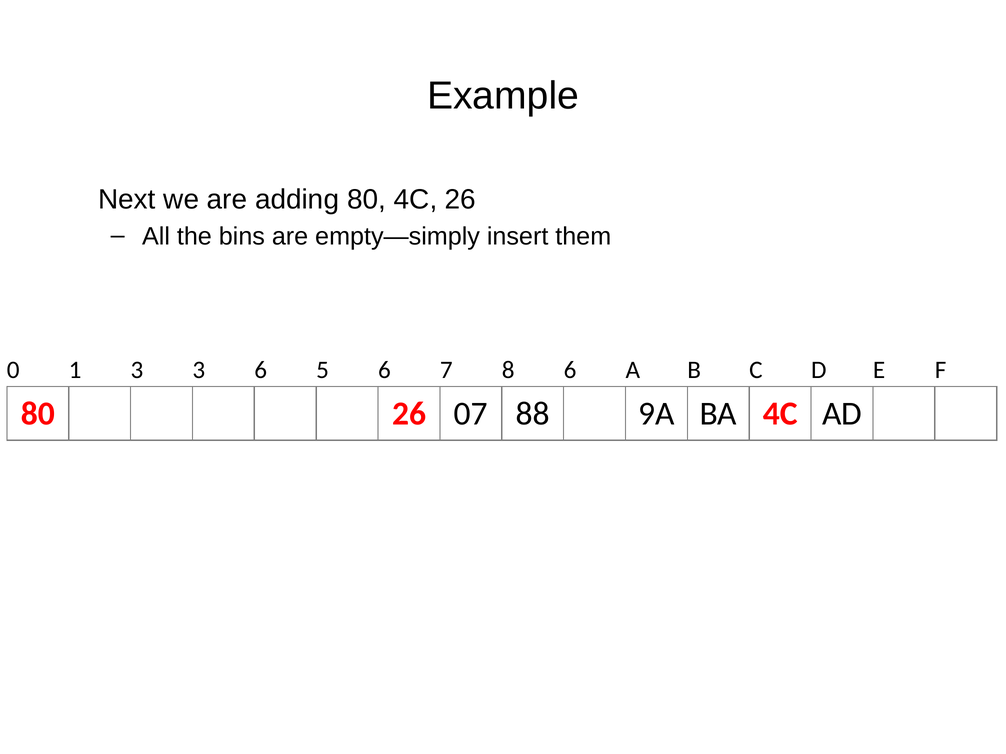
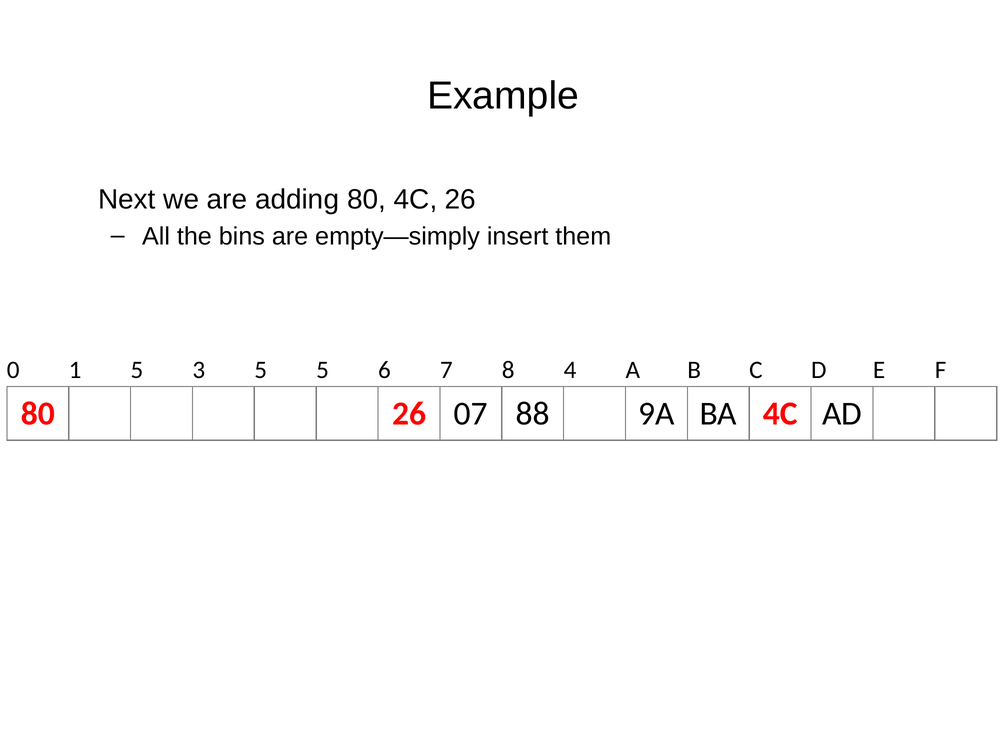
1 3: 3 -> 5 (137, 370)
3 6: 6 -> 5 (261, 370)
8 6: 6 -> 4 (570, 370)
